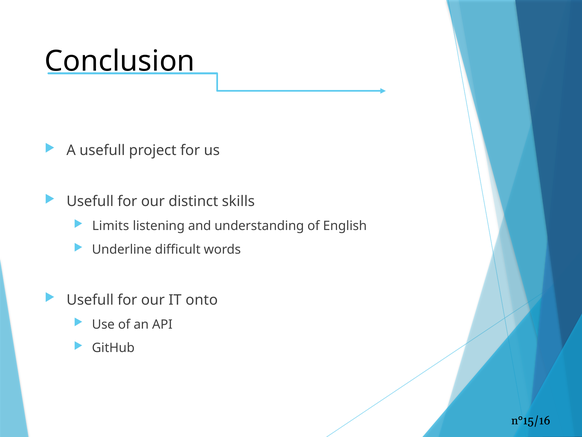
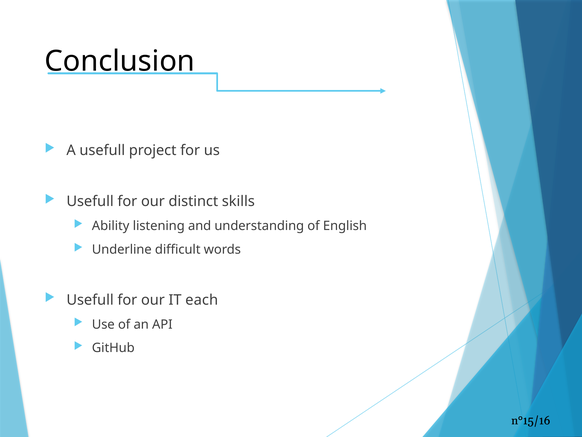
Limits: Limits -> Ability (111, 226)
onto: onto -> each (202, 300)
